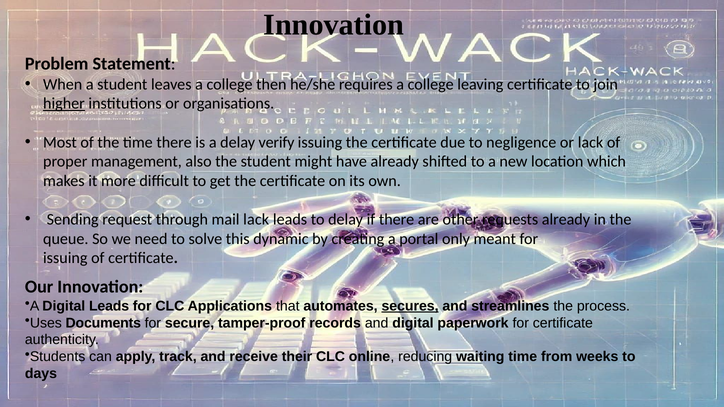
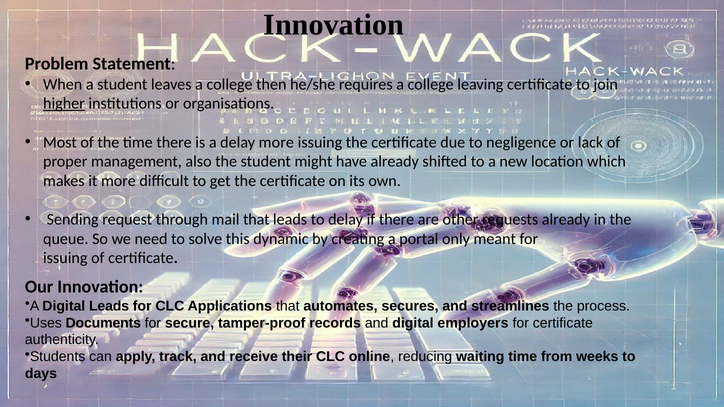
delay verify: verify -> more (276, 142)
mail lack: lack -> that (256, 220)
secures underline: present -> none (410, 306)
paperwork: paperwork -> employers (473, 323)
